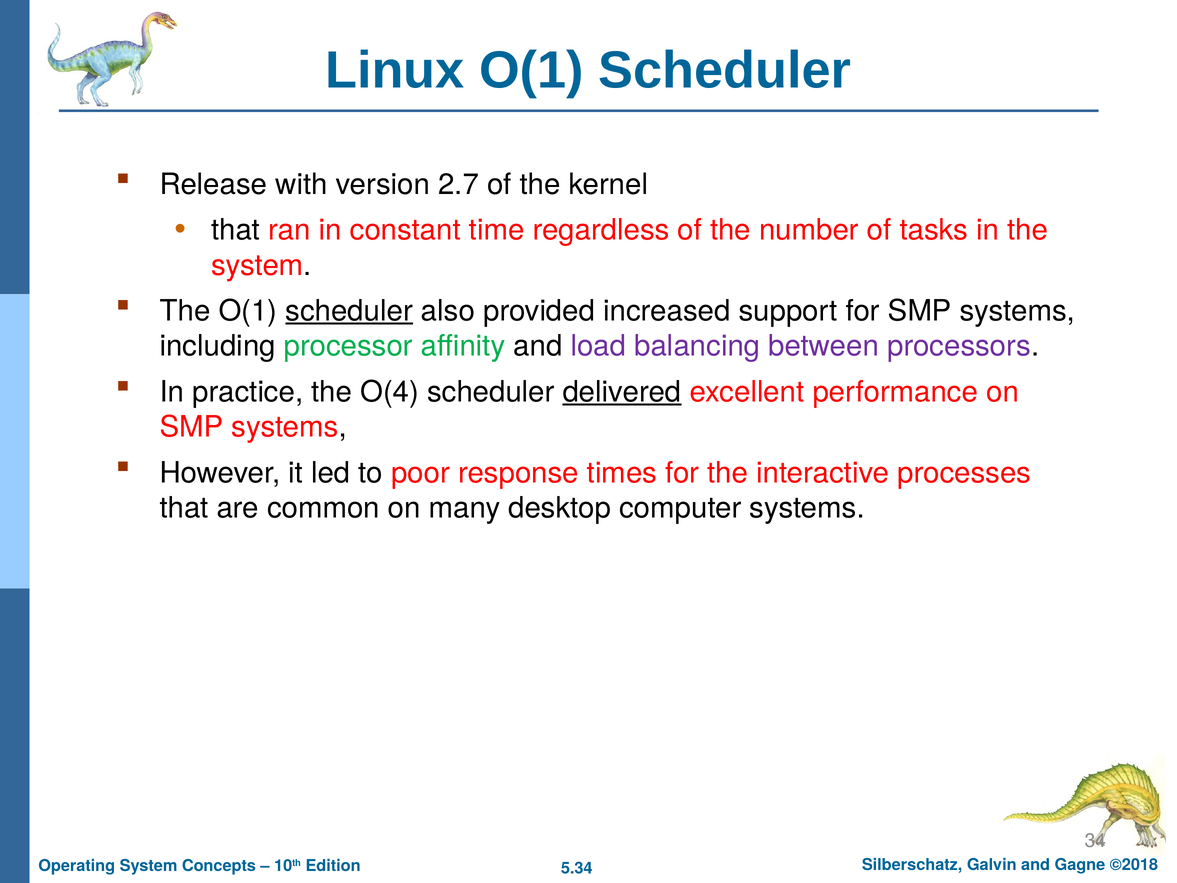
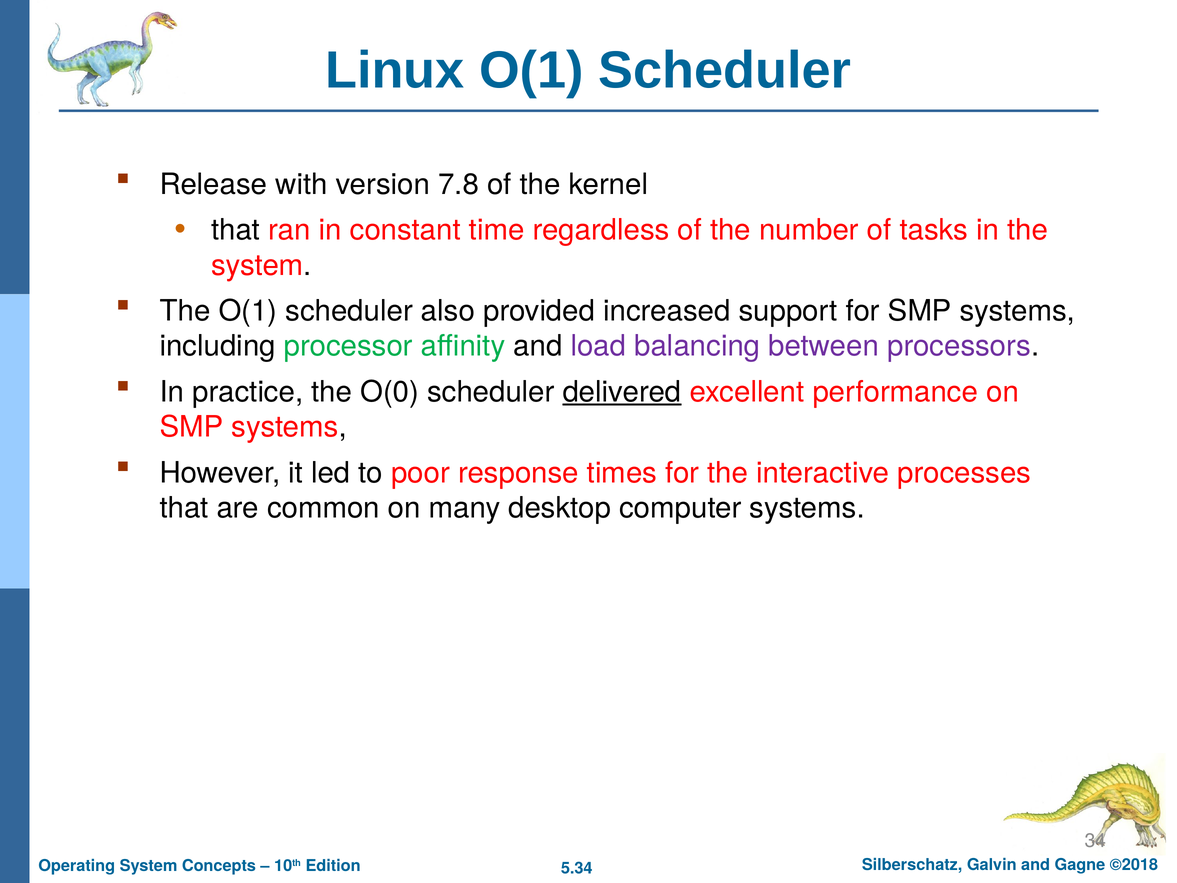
2.7: 2.7 -> 7.8 (459, 184)
scheduler underline: present -> none (349, 311)
O(4: O(4 -> O(0 (390, 392)
